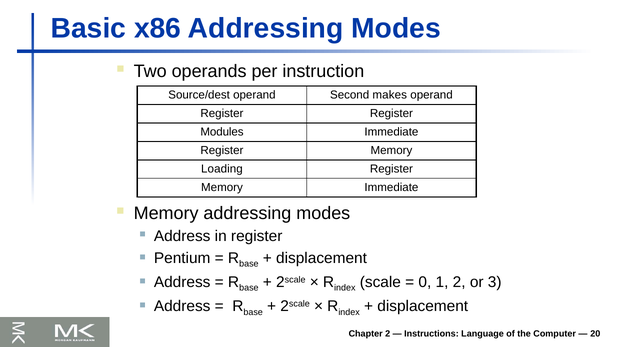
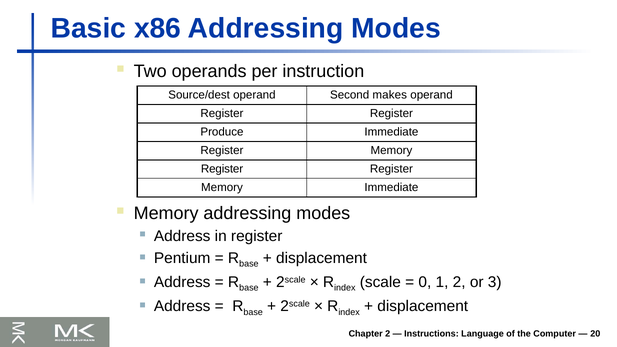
Modules: Modules -> Produce (222, 132)
Loading: Loading -> Register (222, 169)
